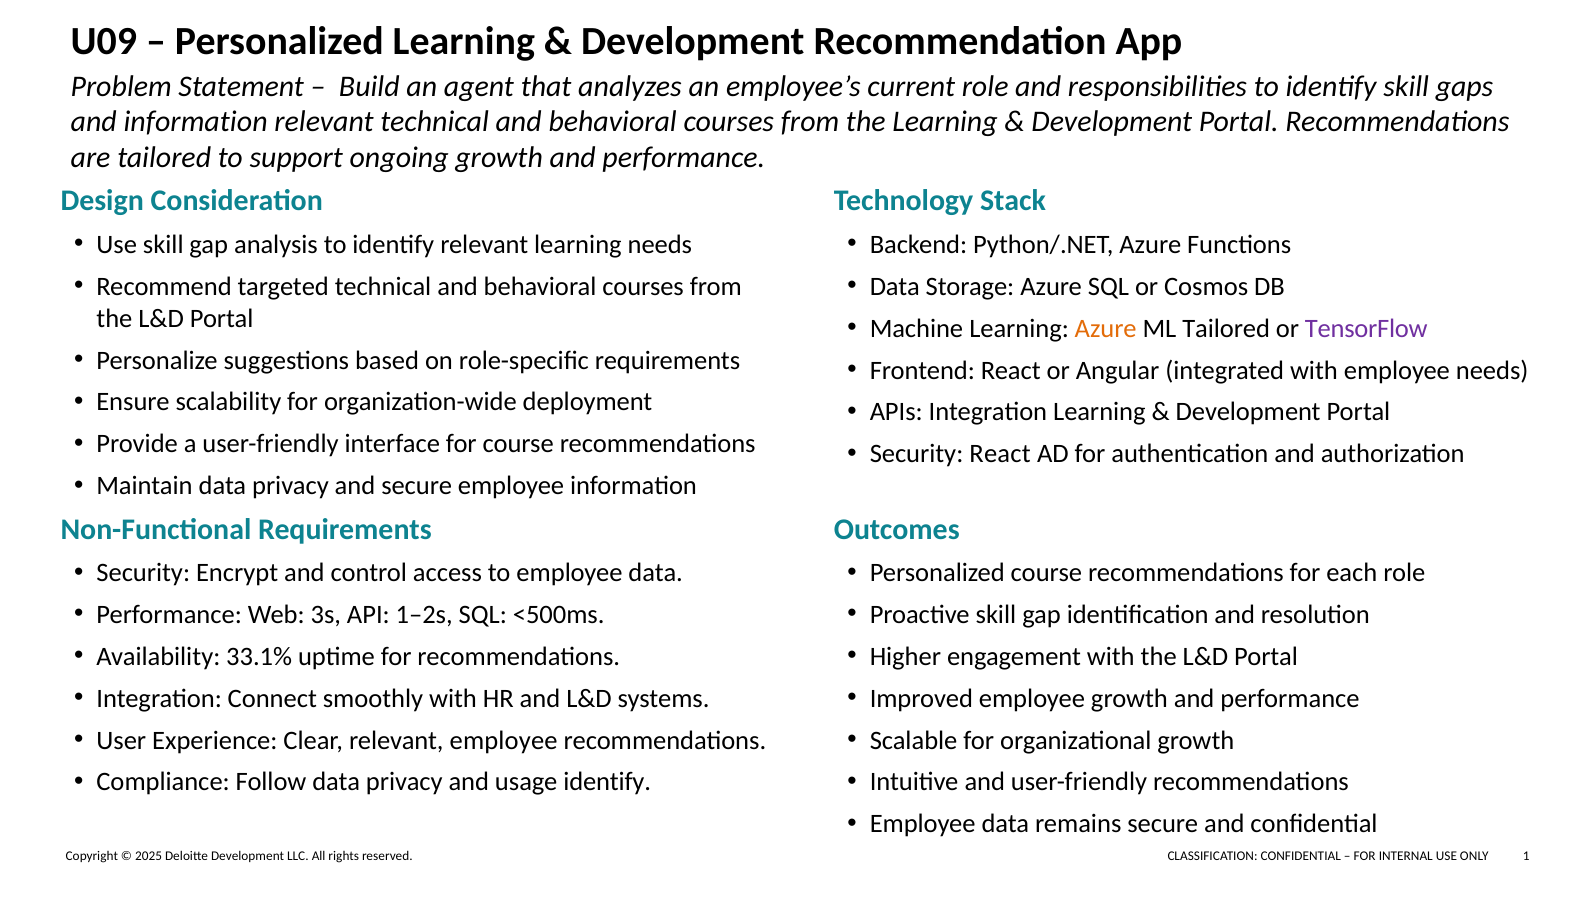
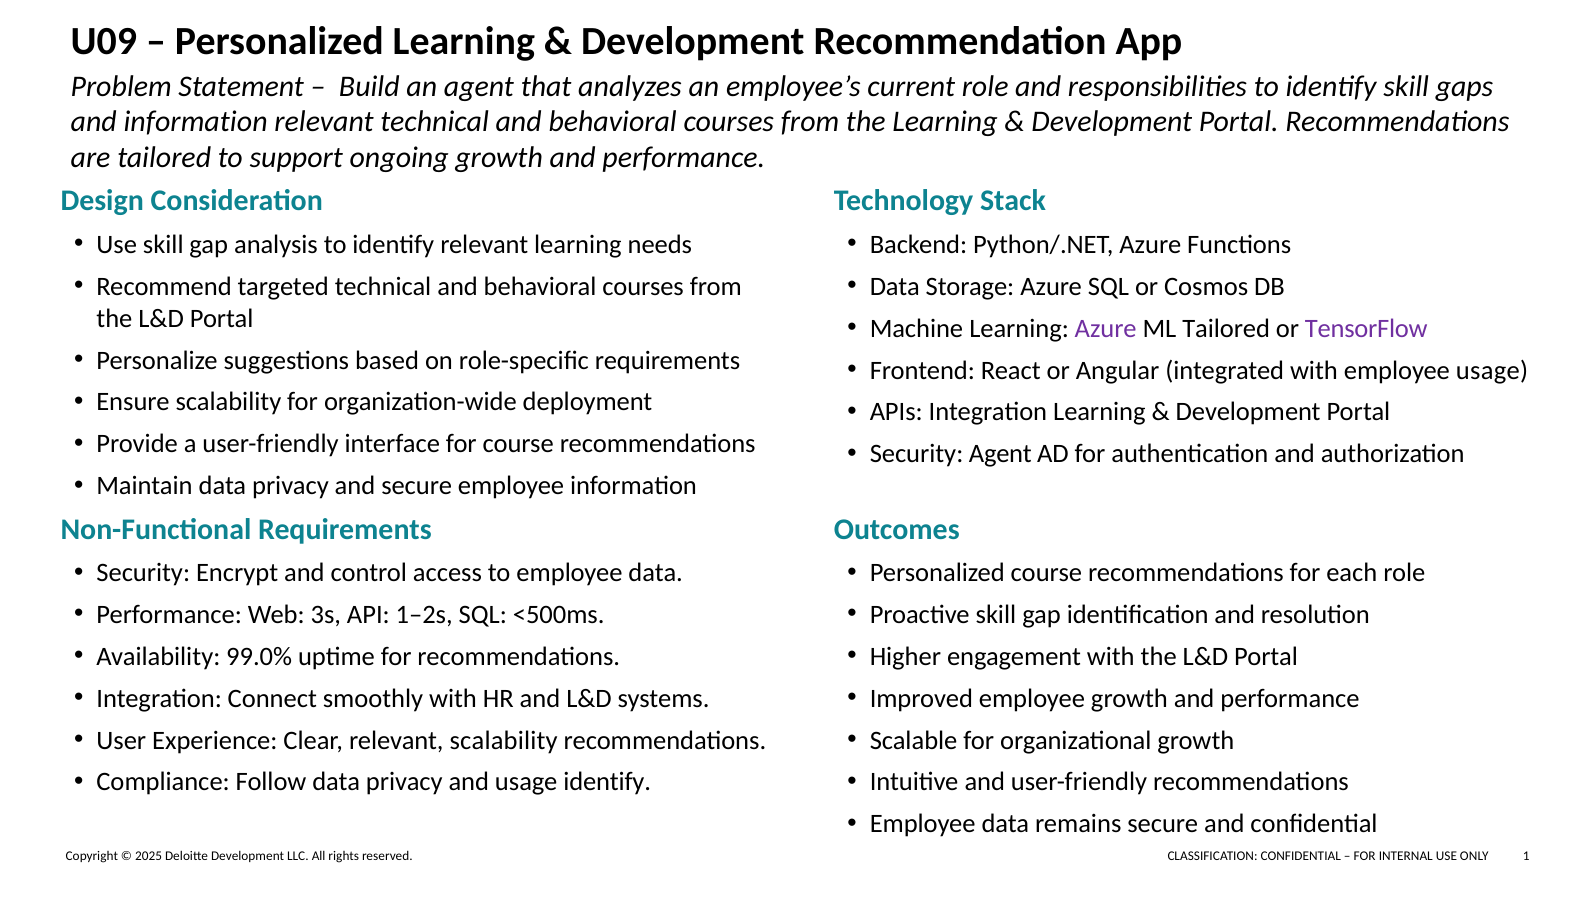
Azure colour: orange -> purple (1106, 328)
employee needs: needs -> usage (1492, 370)
Security React: React -> Agent (1000, 454)
33.1%: 33.1% -> 99.0% (259, 657)
relevant employee: employee -> scalability (504, 740)
